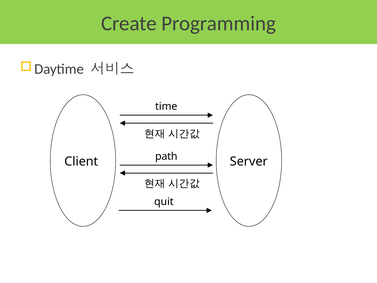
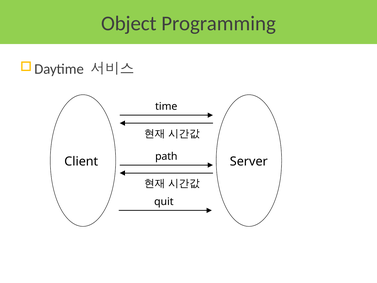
Create: Create -> Object (129, 23)
